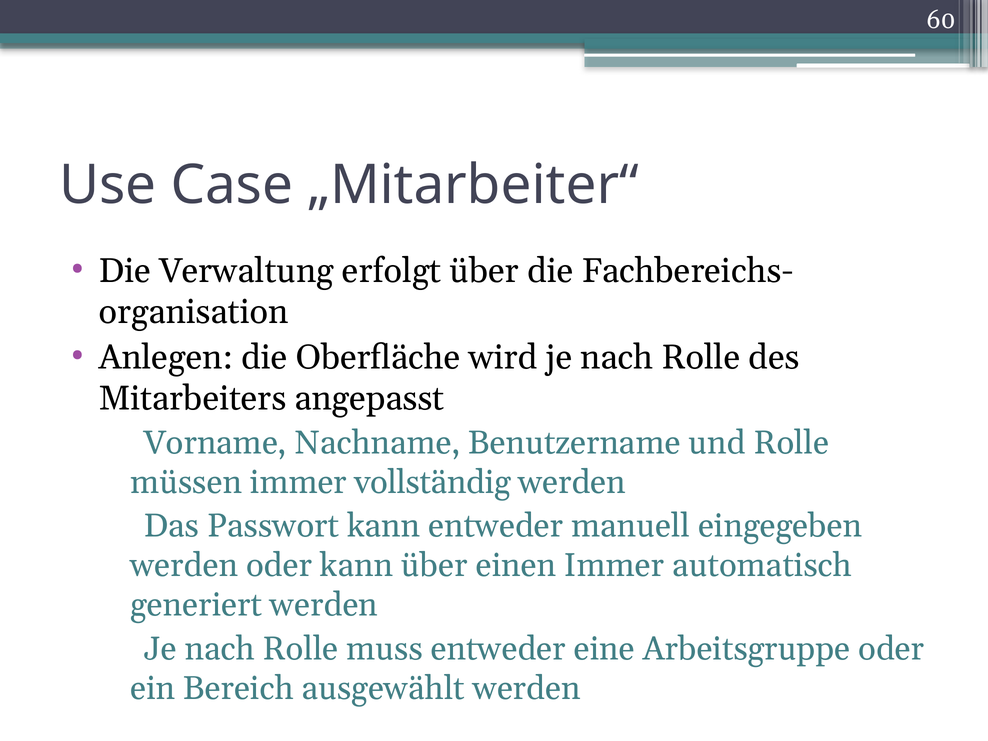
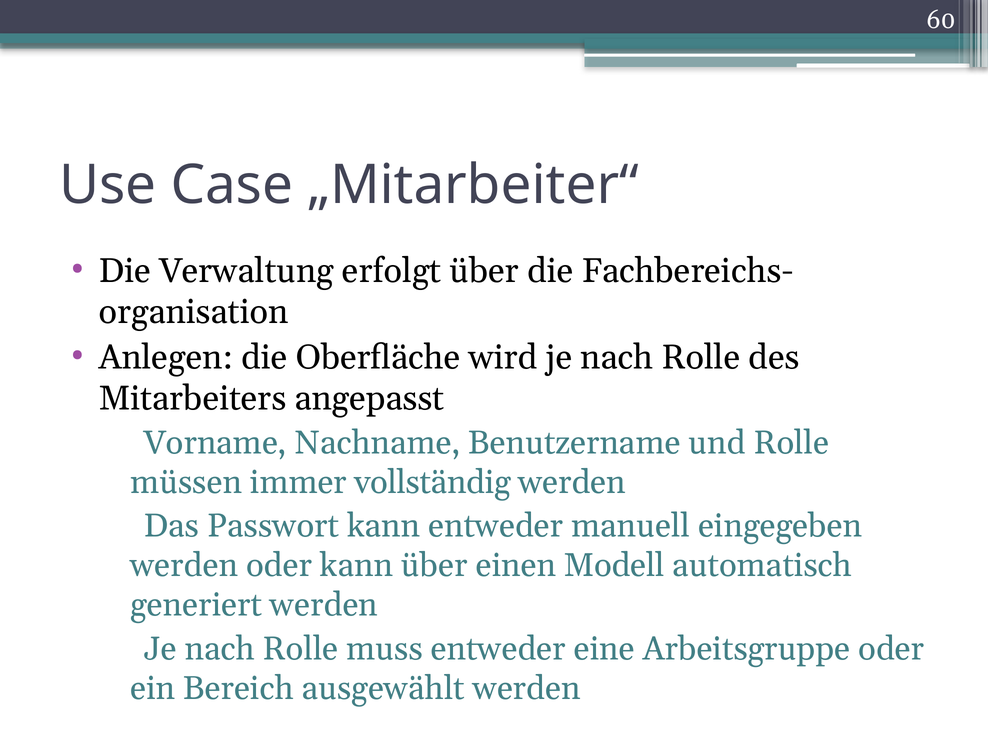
einen Immer: Immer -> Modell (614, 566)
